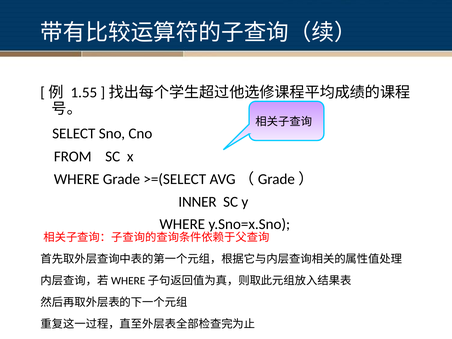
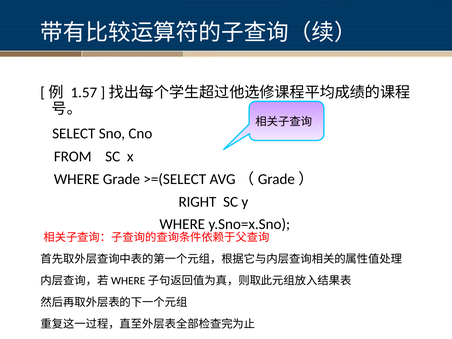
1.55: 1.55 -> 1.57 (84, 93)
INNER: INNER -> RIGHT (197, 202)
